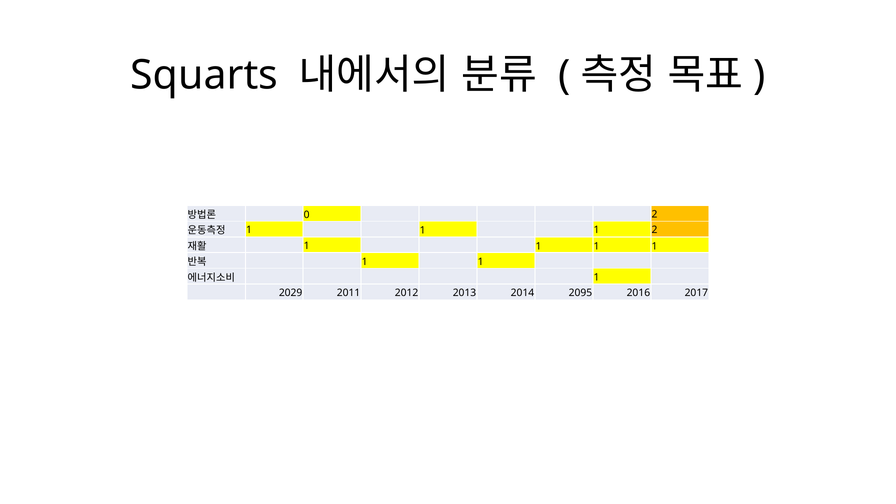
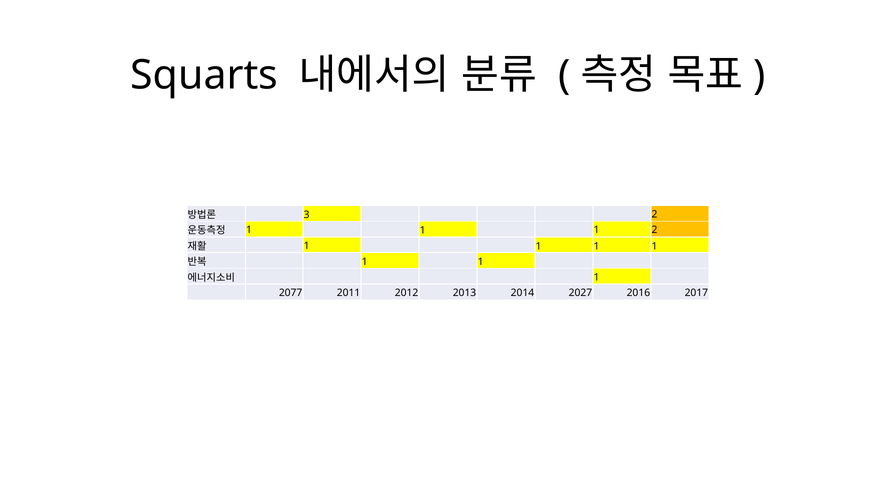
0: 0 -> 3 (307, 215)
2029: 2029 -> 2077 (291, 293)
2095: 2095 -> 2027 (580, 293)
